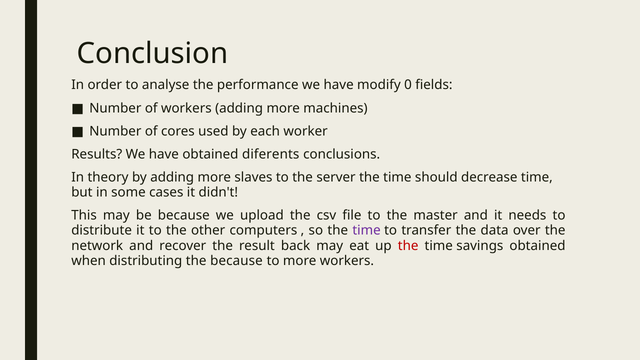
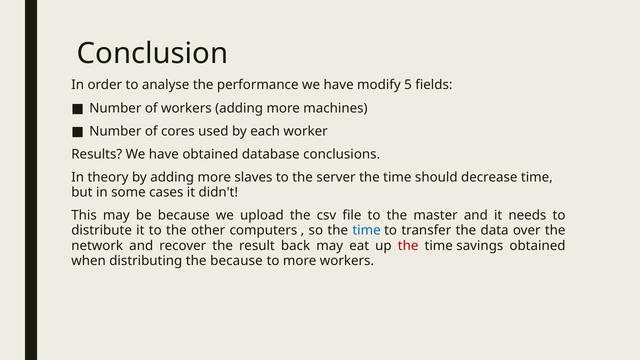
0: 0 -> 5 (408, 85)
diferents: diferents -> database (271, 154)
time colour: purple -> blue (367, 231)
